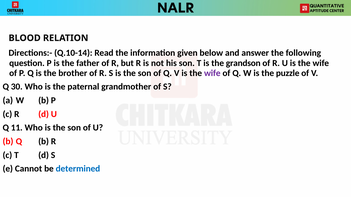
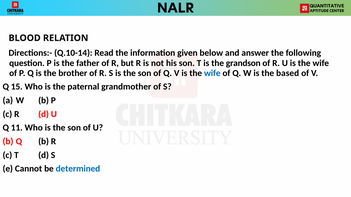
wife colour: purple -> blue (212, 73)
puzzle: puzzle -> based (288, 73)
30: 30 -> 15 (17, 87)
